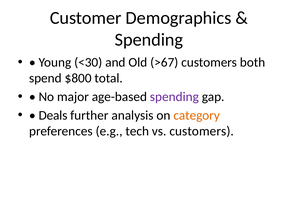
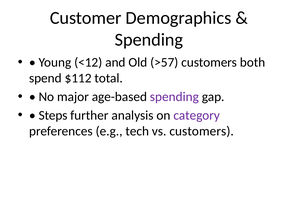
<30: <30 -> <12 (88, 63)
>67: >67 -> >57 (164, 63)
$800: $800 -> $112 (78, 78)
Deals: Deals -> Steps (53, 116)
category colour: orange -> purple (197, 116)
